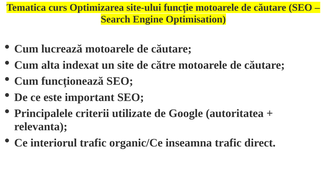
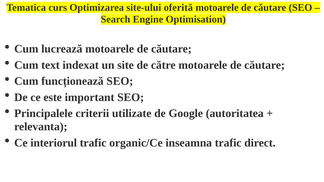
funcție: funcție -> oferită (178, 8)
alta: alta -> text (51, 65)
